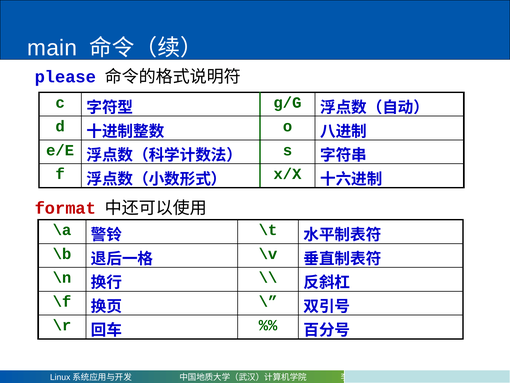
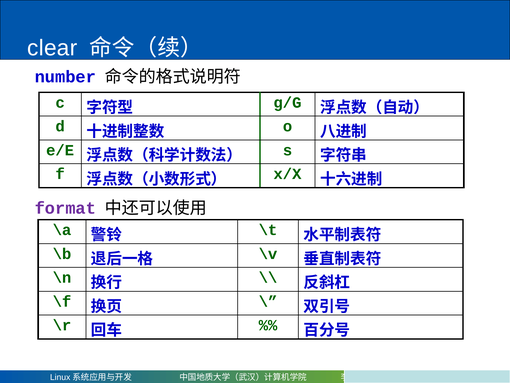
main: main -> clear (52, 48)
please: please -> number (65, 77)
format colour: red -> purple (65, 208)
